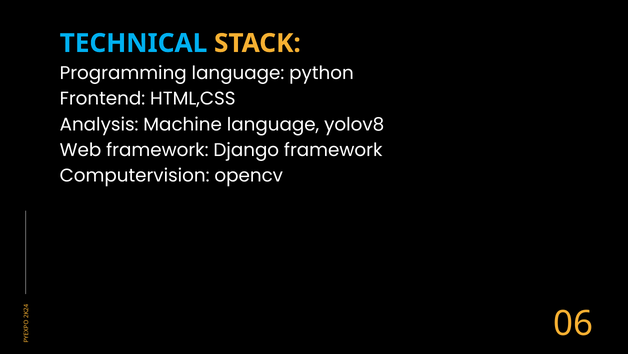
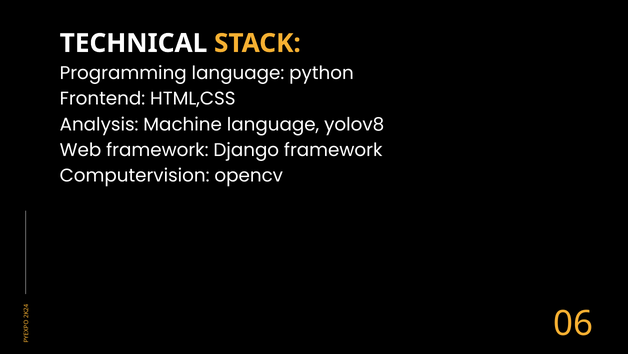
TECHNICAL colour: light blue -> white (133, 43)
